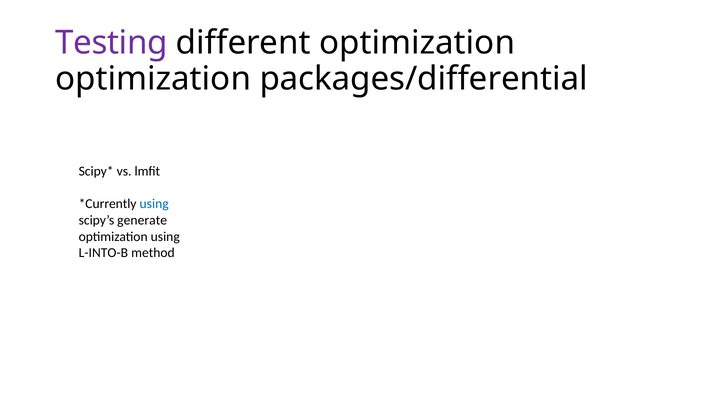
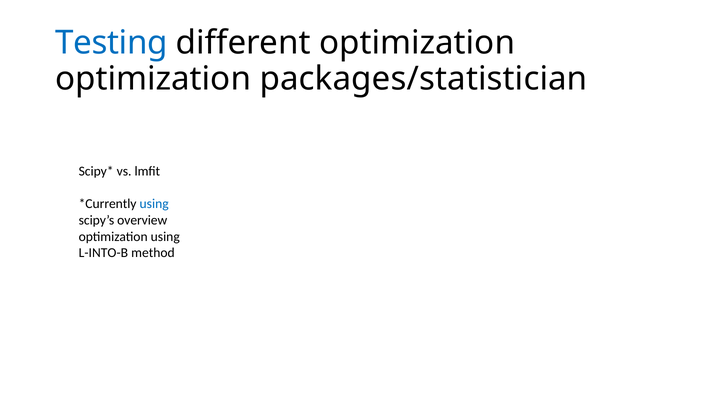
Testing colour: purple -> blue (111, 43)
packages/differential: packages/differential -> packages/statistician (424, 79)
generate: generate -> overview (142, 220)
